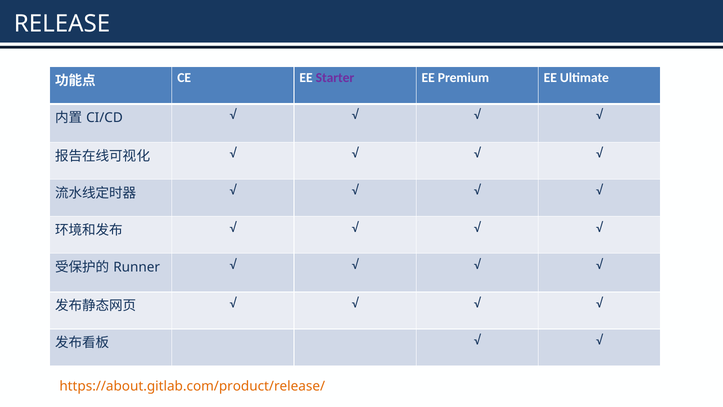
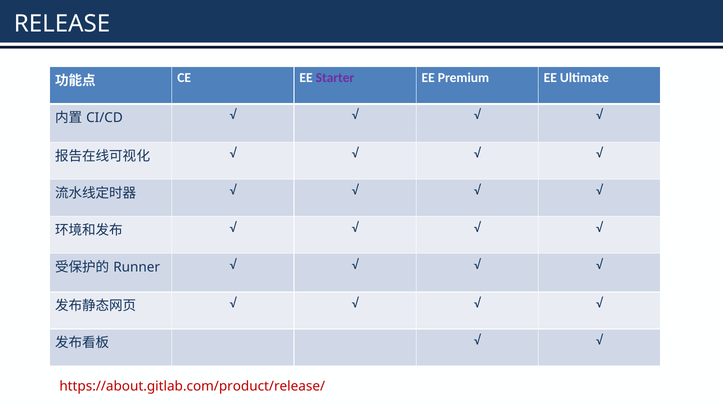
https://about.gitlab.com/product/release/ colour: orange -> red (192, 386)
